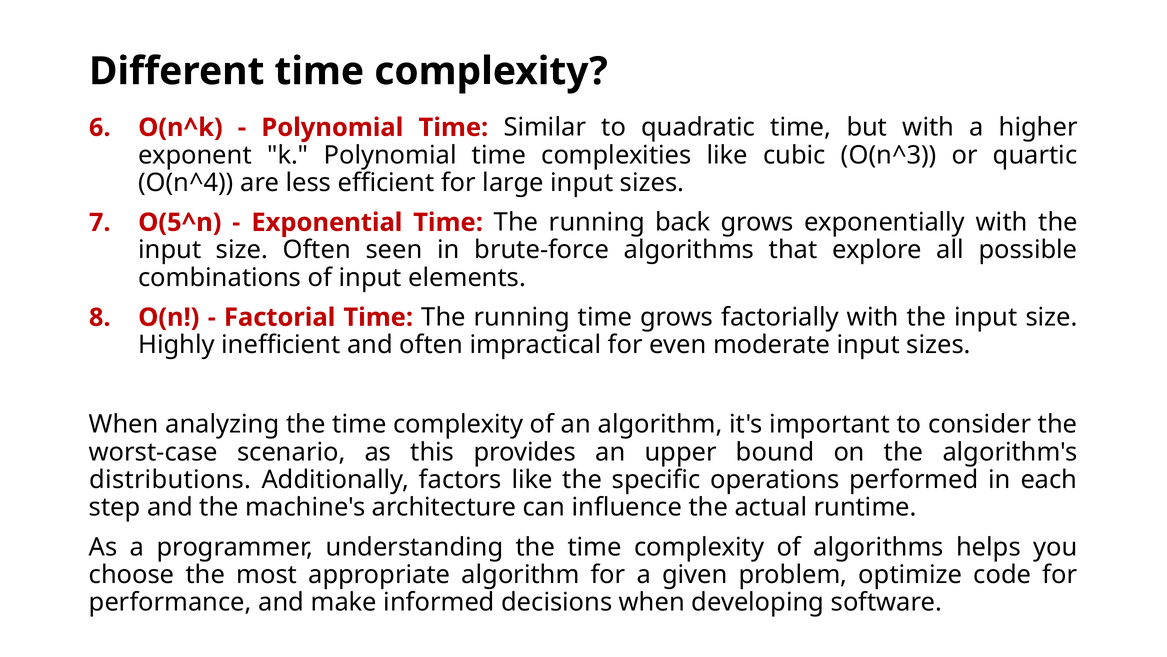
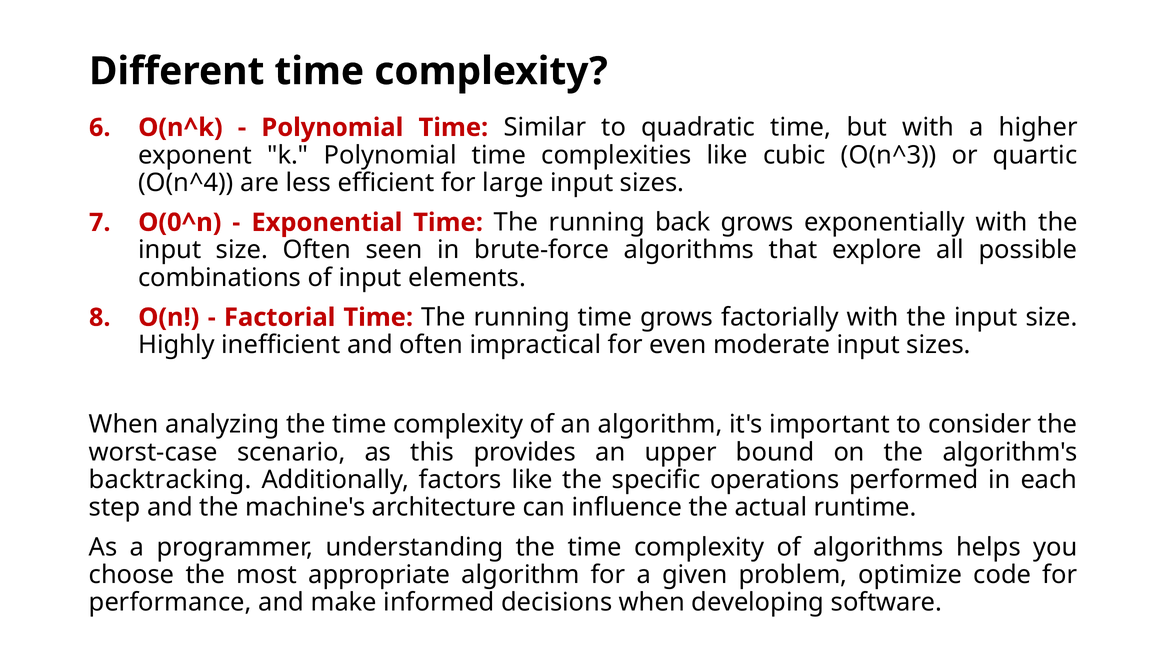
O(5^n: O(5^n -> O(0^n (180, 222)
distributions: distributions -> backtracking (170, 479)
